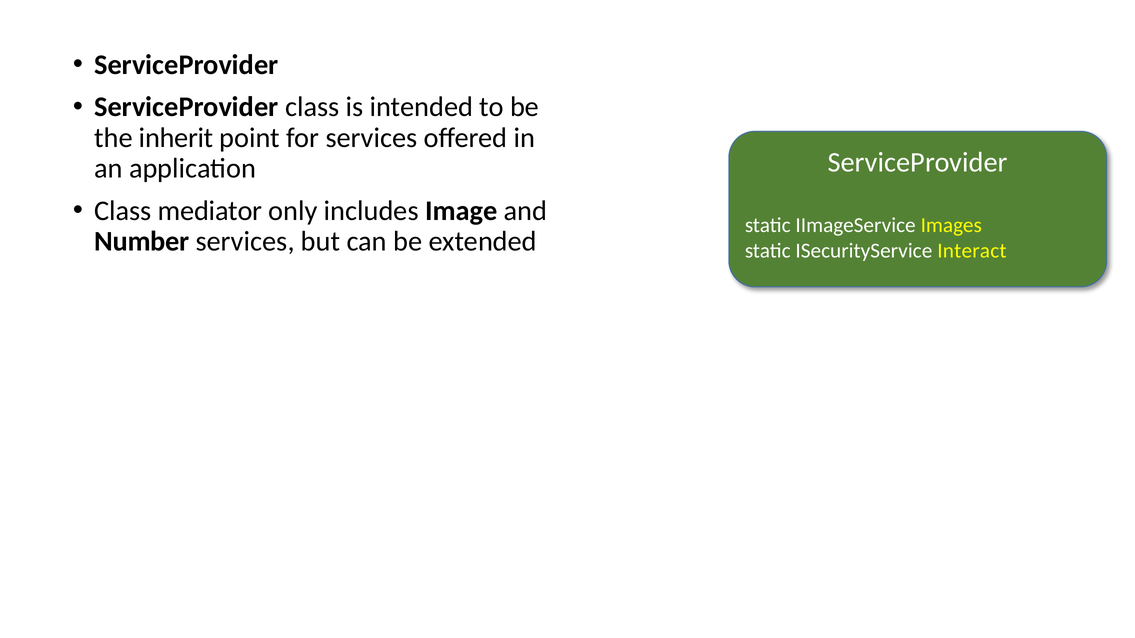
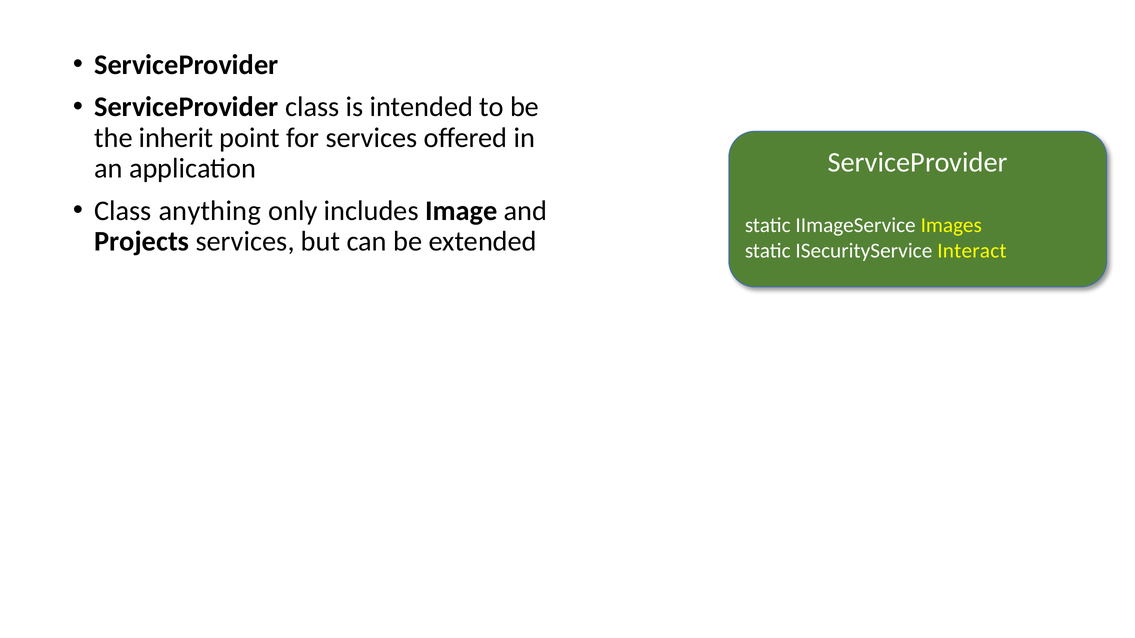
mediator: mediator -> anything (210, 211)
Number: Number -> Projects (142, 242)
